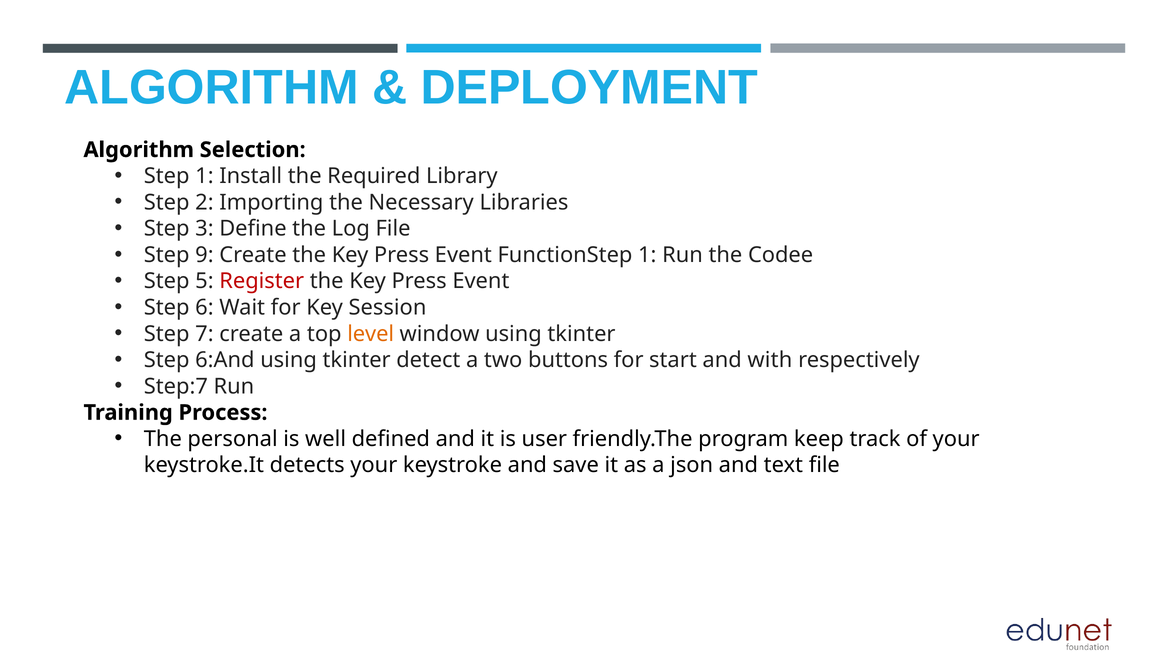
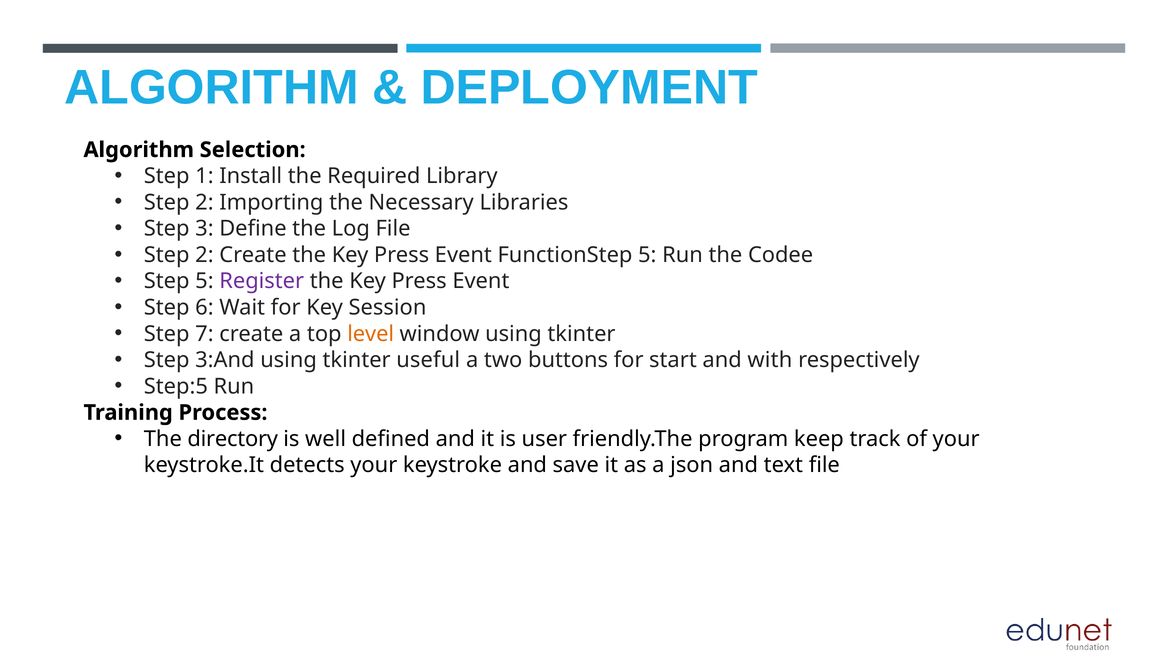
9: 9 -> 2 (204, 255)
FunctionStep 1: 1 -> 5 (647, 255)
Register colour: red -> purple (262, 281)
6:And: 6:And -> 3:And (225, 360)
detect: detect -> useful (428, 360)
Step:7: Step:7 -> Step:5 (176, 386)
personal: personal -> directory (233, 439)
